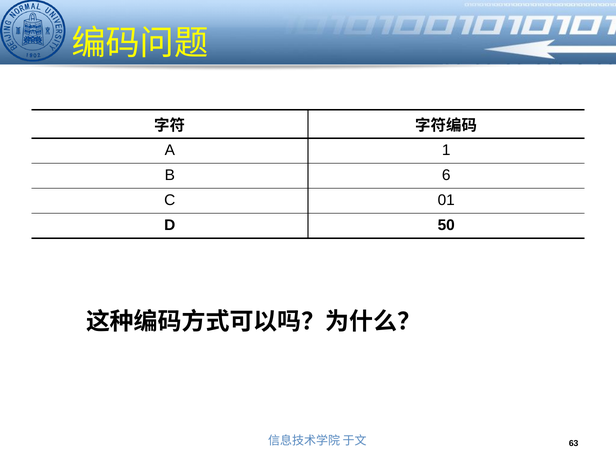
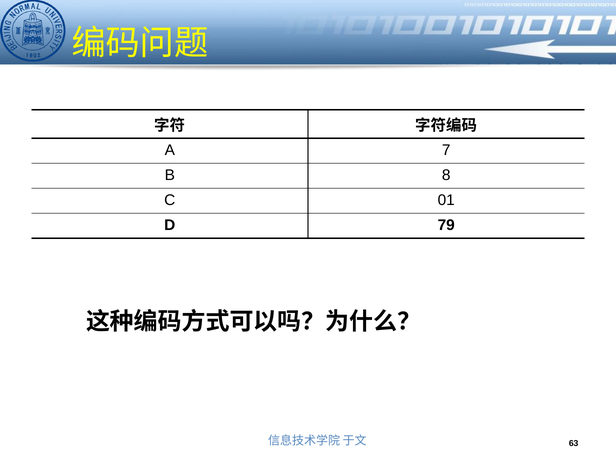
1: 1 -> 7 (446, 150)
6: 6 -> 8 (446, 175)
50: 50 -> 79 (446, 225)
